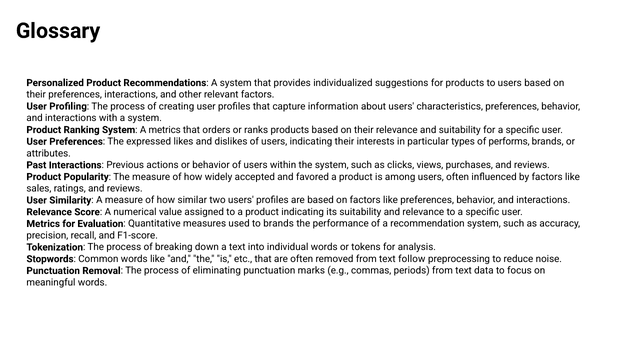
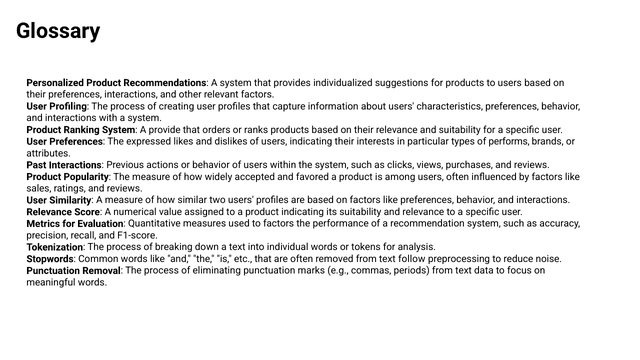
A metrics: metrics -> provide (165, 130)
to brands: brands -> factors (279, 224)
